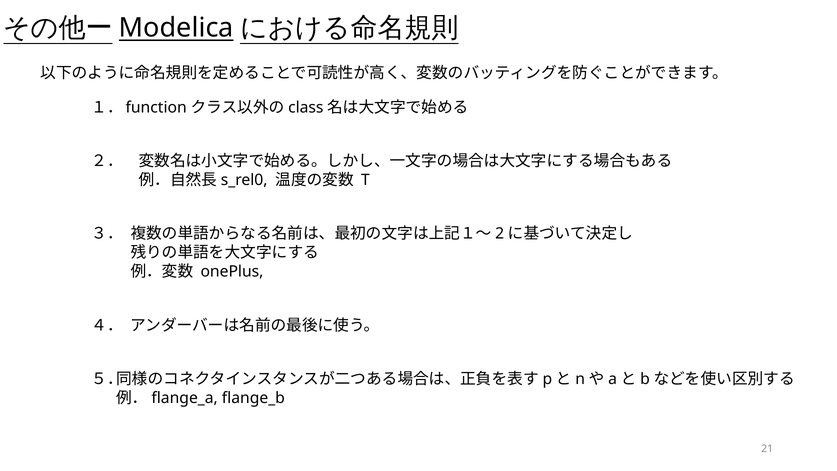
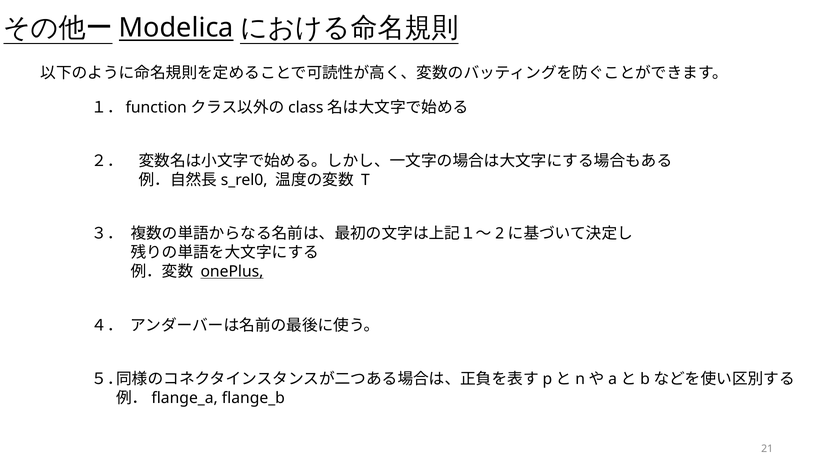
onePlus underline: none -> present (232, 271)
